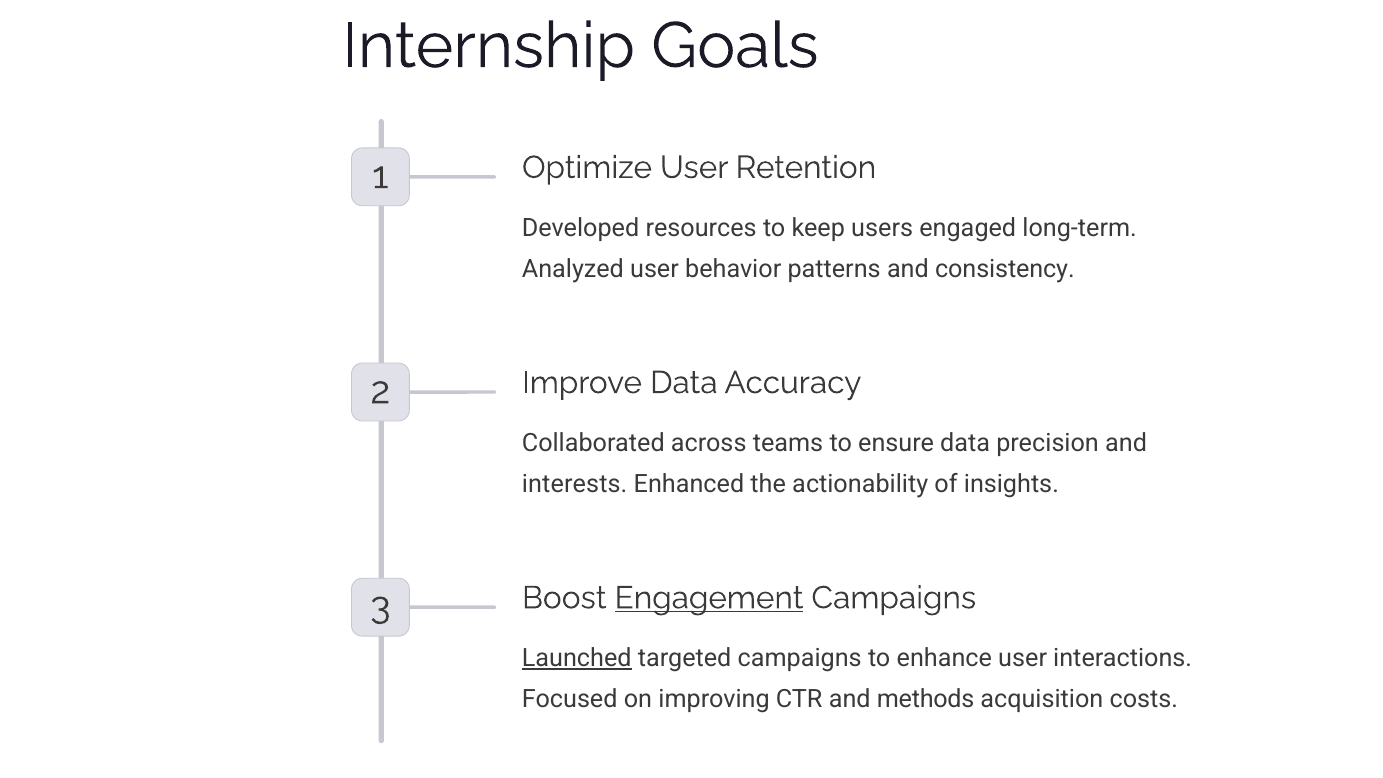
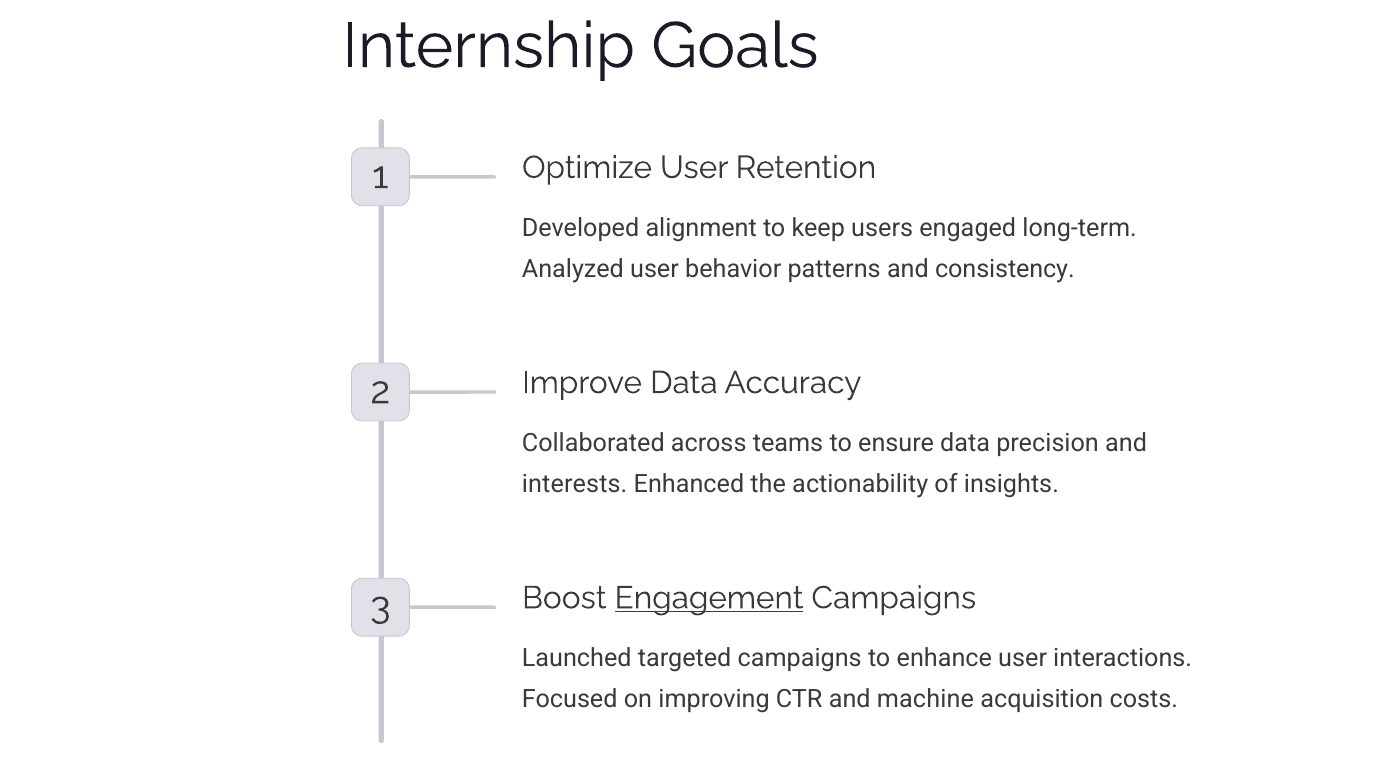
resources: resources -> alignment (701, 228)
Launched underline: present -> none (577, 658)
methods: methods -> machine (925, 699)
